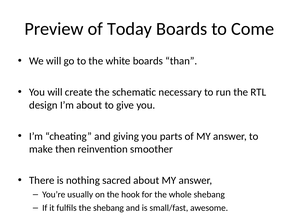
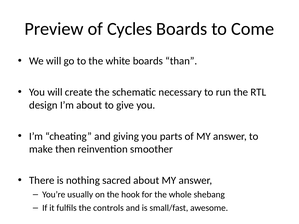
Today: Today -> Cycles (130, 29)
the shebang: shebang -> controls (108, 208)
